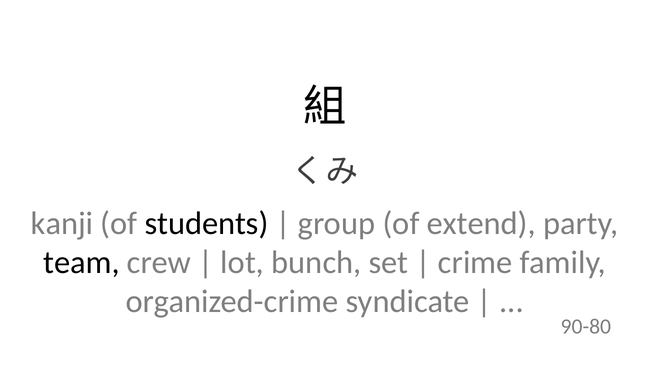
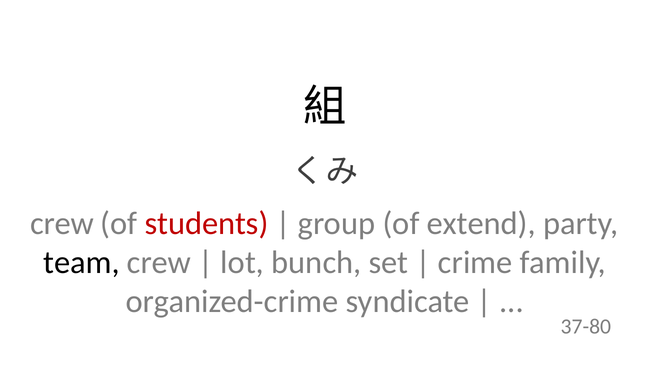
kanji: kanji -> crew (62, 223)
students colour: black -> red (207, 223)
90-80: 90-80 -> 37-80 (586, 326)
